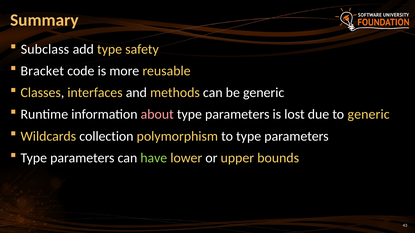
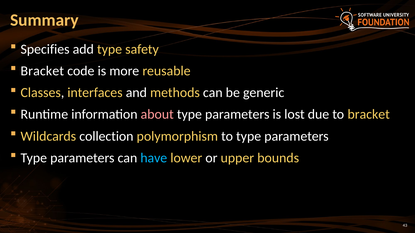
Subclass: Subclass -> Specifies (45, 49)
to generic: generic -> bracket (369, 115)
have colour: light green -> light blue (154, 158)
